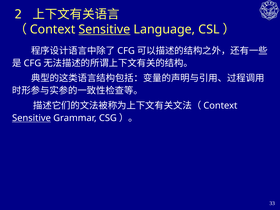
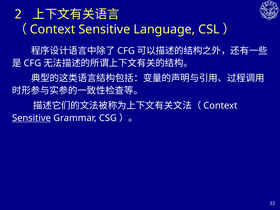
Sensitive underline: present -> none (104, 29)
